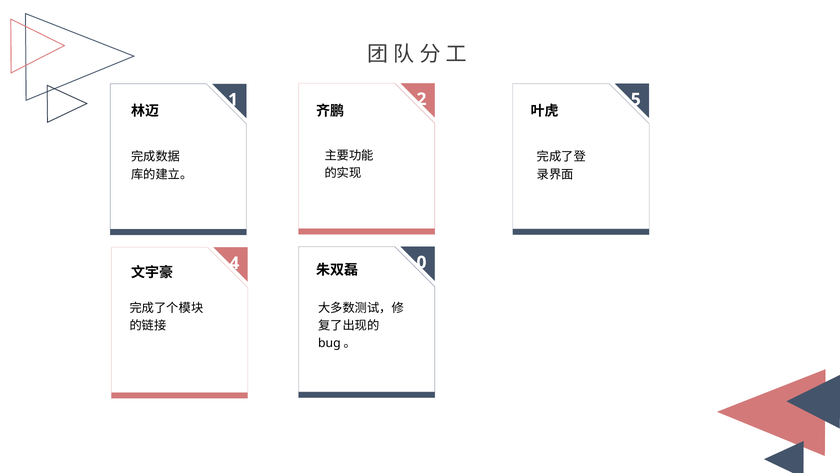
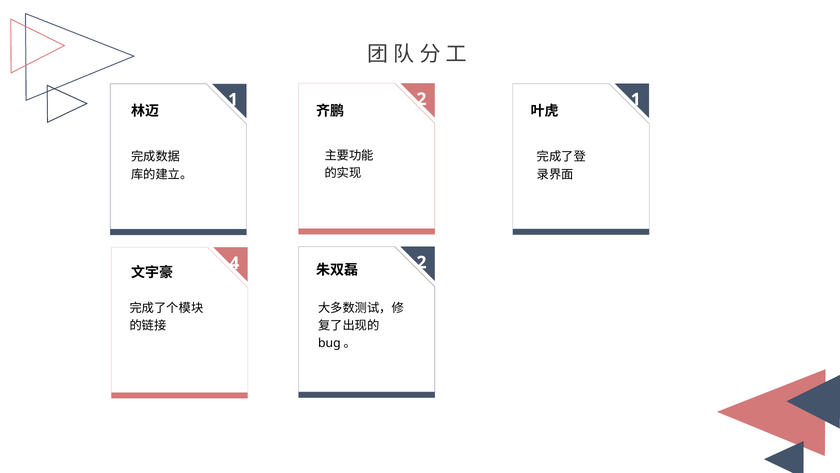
1 5: 5 -> 1 (636, 99)
4 0: 0 -> 2 (421, 262)
